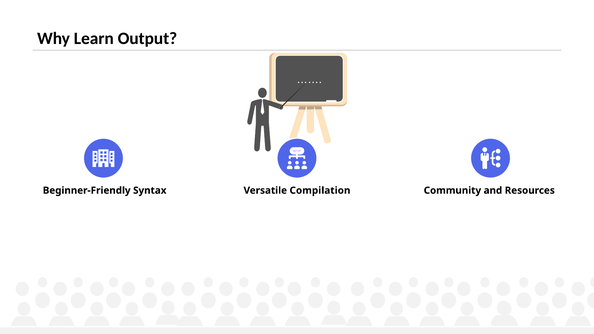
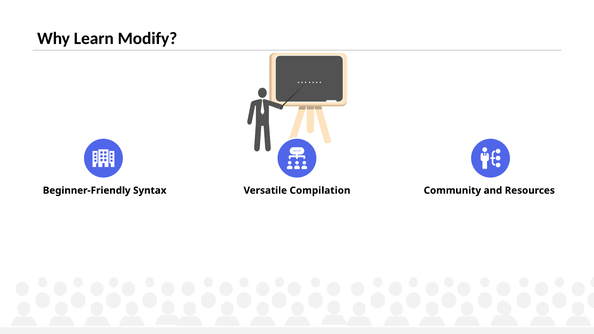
Output: Output -> Modify (147, 38)
